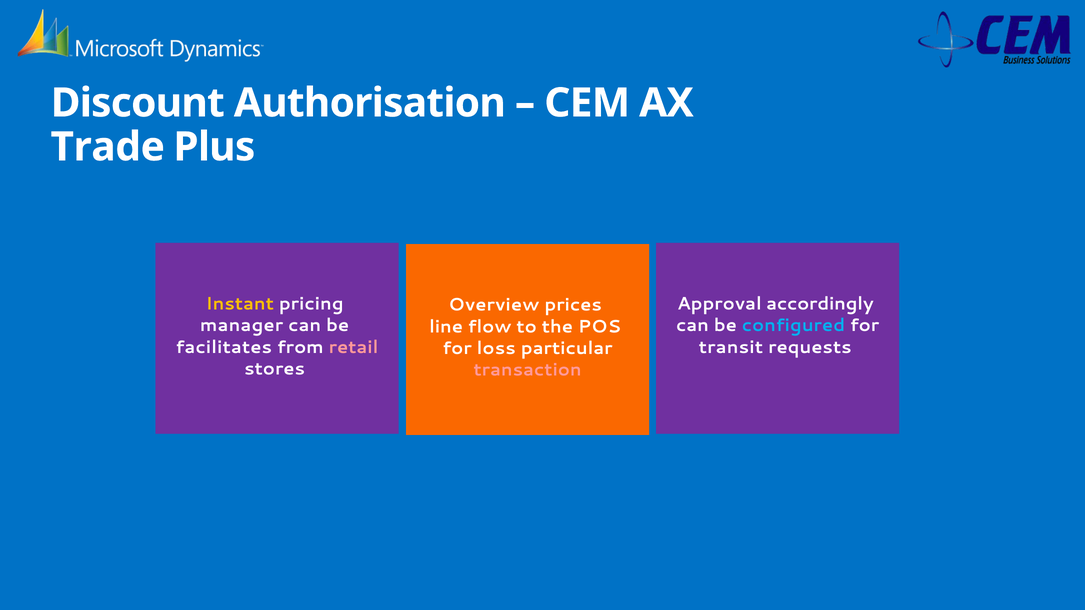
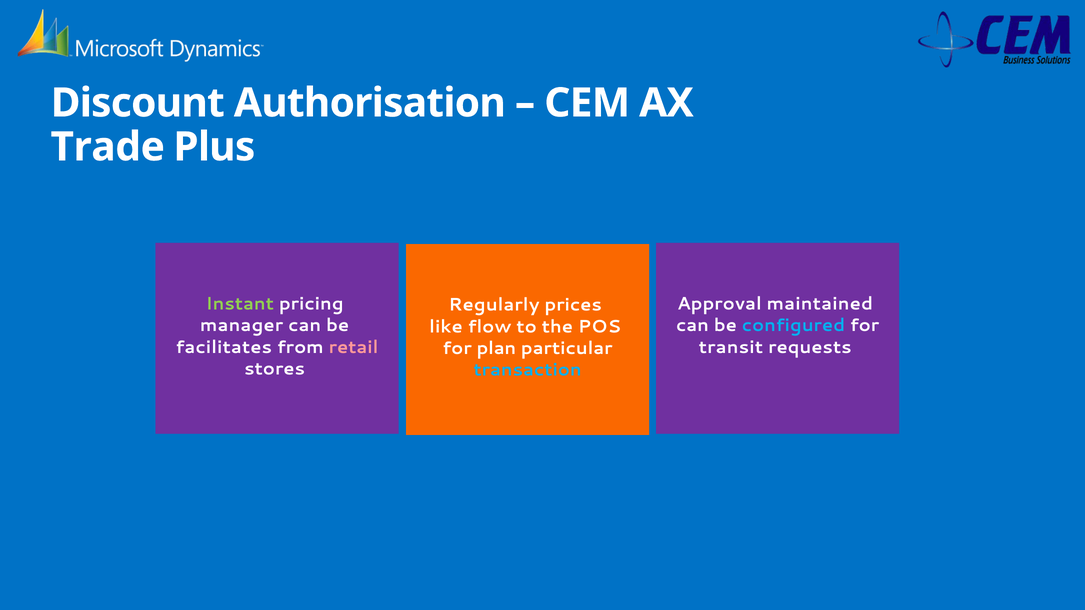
Instant colour: yellow -> light green (240, 304)
accordingly: accordingly -> maintained (820, 304)
Overview: Overview -> Regularly (494, 305)
line: line -> like (446, 327)
loss: loss -> plan (496, 348)
transaction colour: pink -> light blue (528, 370)
